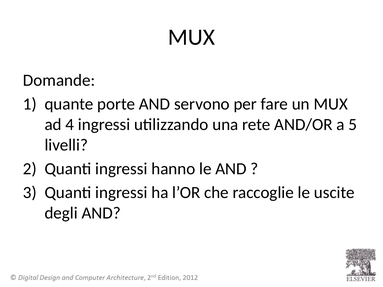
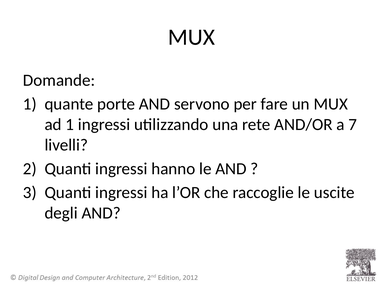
ad 4: 4 -> 1 (70, 125)
5: 5 -> 7 (353, 125)
